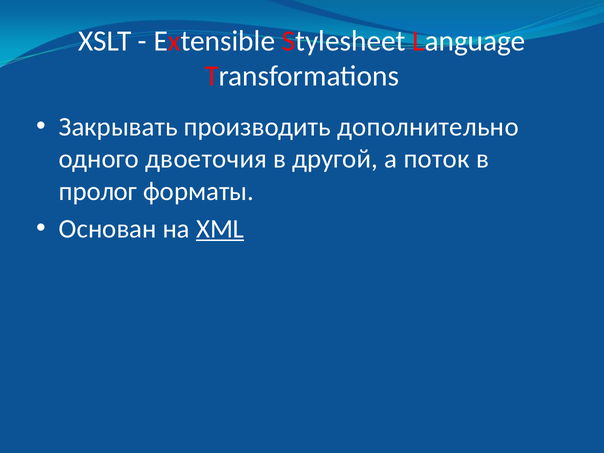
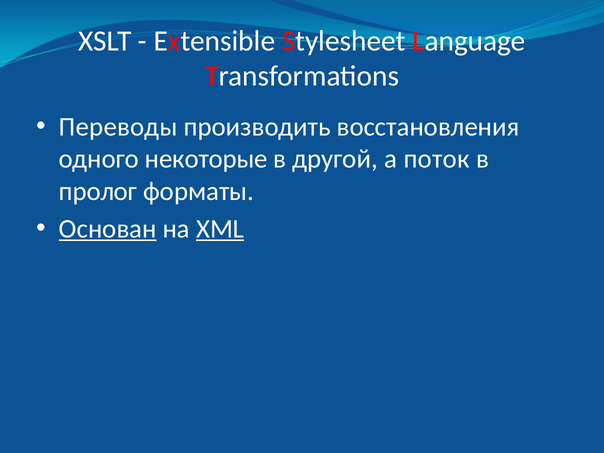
Закрывать: Закрывать -> Переводы (118, 127)
дополнительно: дополнительно -> восстановления (428, 127)
двоеточия: двоеточия -> некоторые (206, 159)
Основан underline: none -> present (108, 229)
